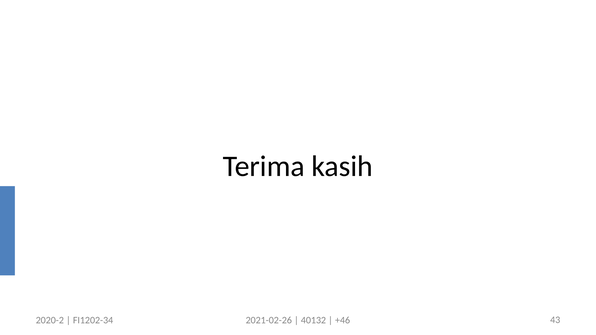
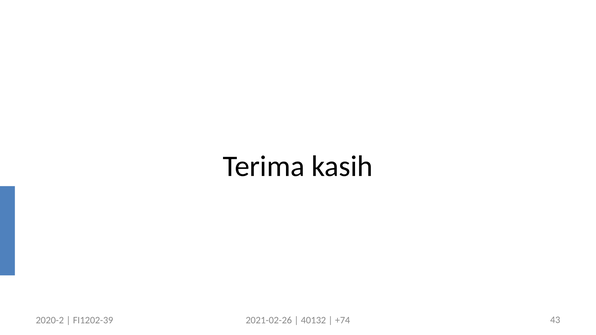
FI1202-34: FI1202-34 -> FI1202-39 (93, 320)
+46: +46 -> +74 (343, 320)
